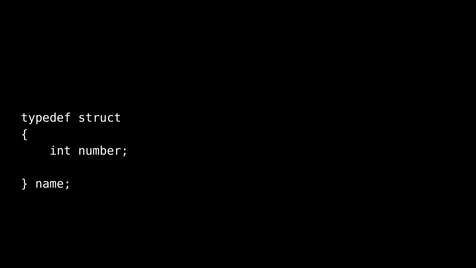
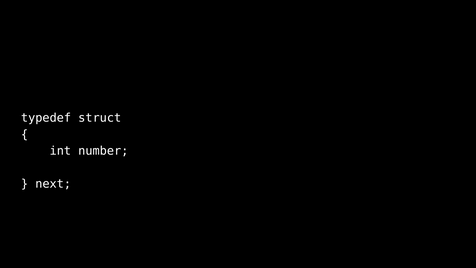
name: name -> next (53, 184)
